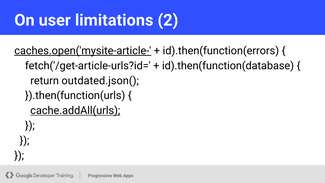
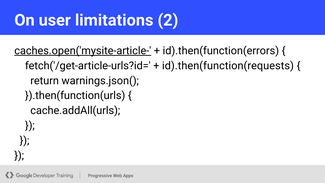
id).then(function(database: id).then(function(database -> id).then(function(requests (228, 66)
outdated.json(: outdated.json( -> warnings.json( (100, 81)
cache.addAll(urls underline: present -> none (75, 110)
